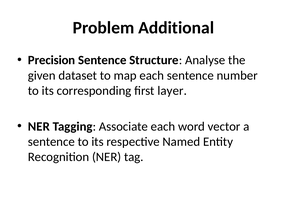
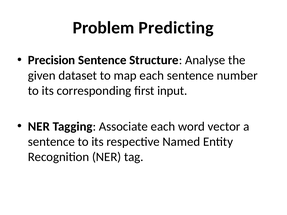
Additional: Additional -> Predicting (176, 28)
layer: layer -> input (172, 91)
